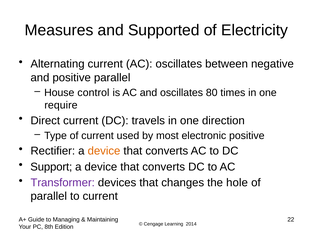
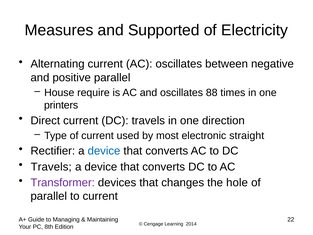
control: control -> require (93, 93)
80: 80 -> 88 (212, 93)
require: require -> printers (61, 105)
electronic positive: positive -> straight (247, 135)
device colour: orange -> blue (104, 151)
Support: Support -> Travels (51, 167)
